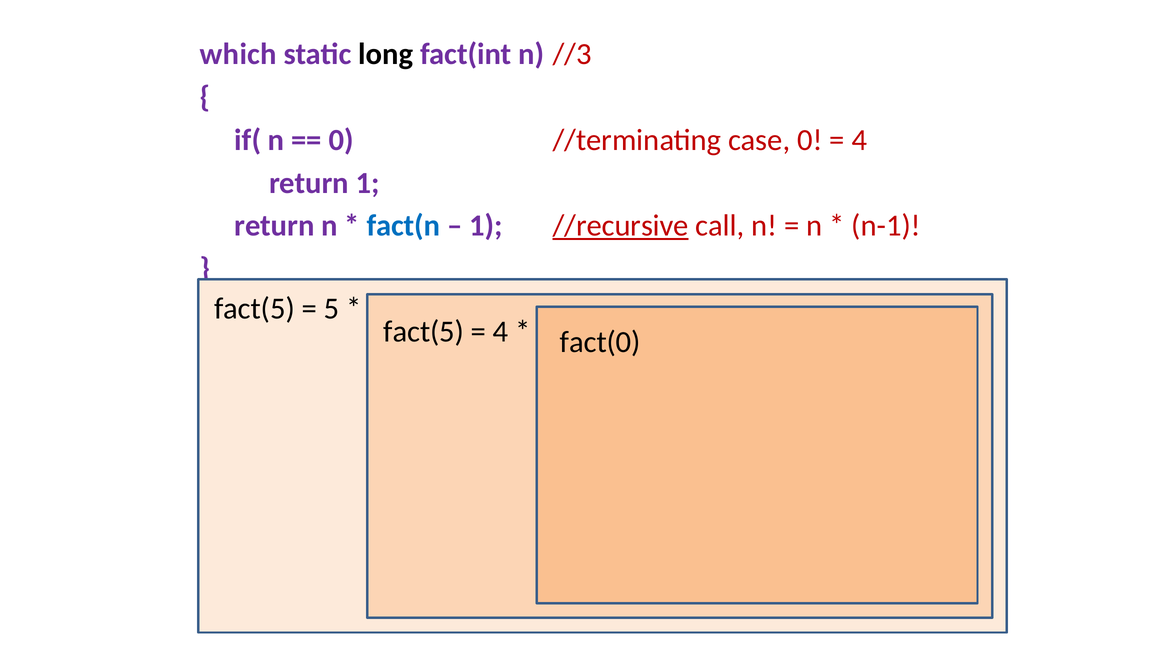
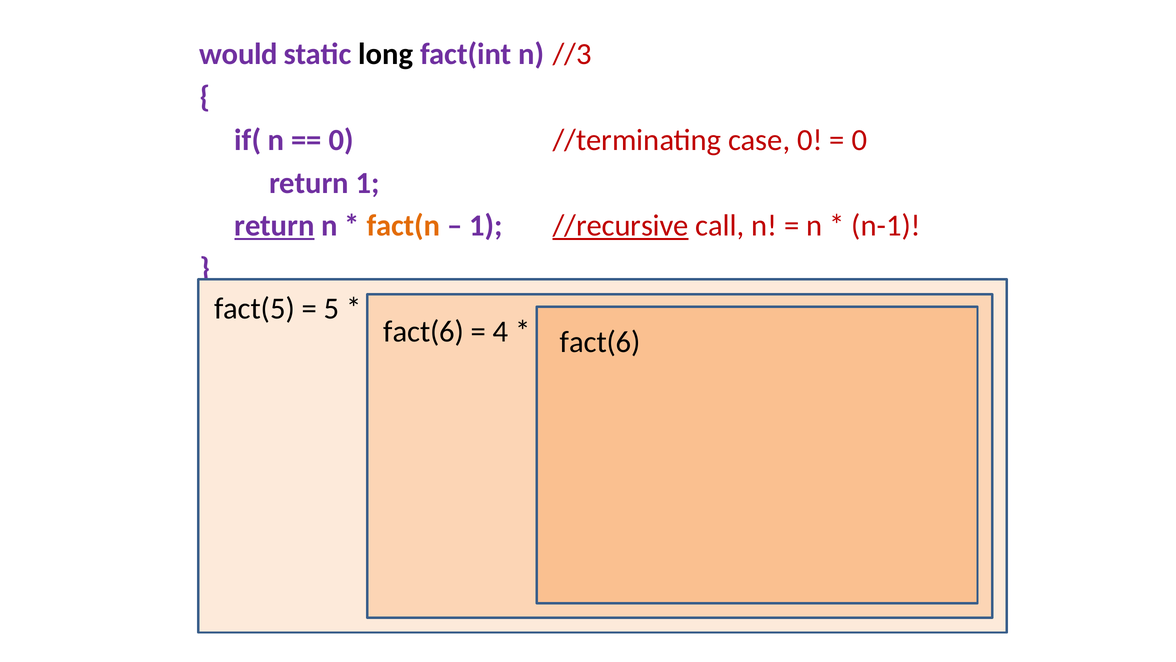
which: which -> would (239, 54)
4: 4 -> 0 (859, 140)
return underline: none -> present (274, 226)
fact(n colour: blue -> orange (403, 226)
fact(5: fact(5 -> fact(6 (424, 331)
fact(0: fact(0 -> fact(6 (600, 342)
